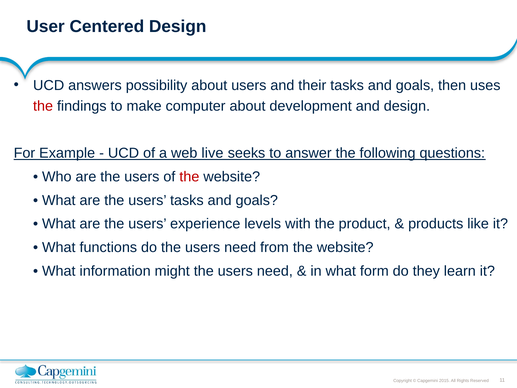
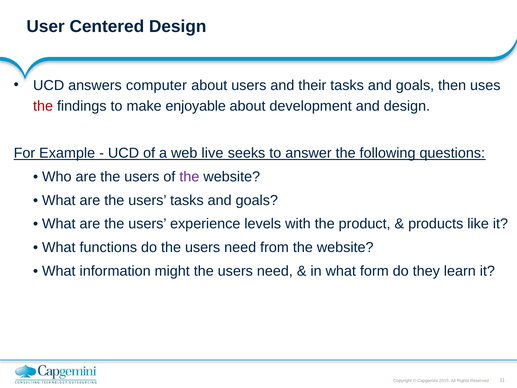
possibility: possibility -> computer (156, 85)
computer: computer -> enjoyable (196, 106)
the colour: red -> purple (189, 177)
